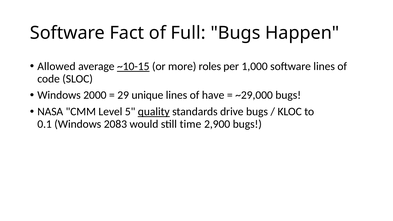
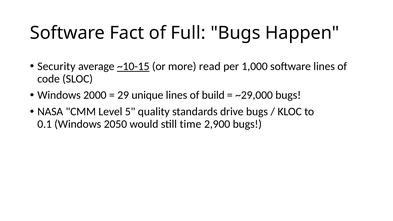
Allowed: Allowed -> Security (56, 66)
roles: roles -> read (210, 66)
have: have -> build (213, 95)
quality underline: present -> none (154, 112)
2083: 2083 -> 2050 (115, 124)
